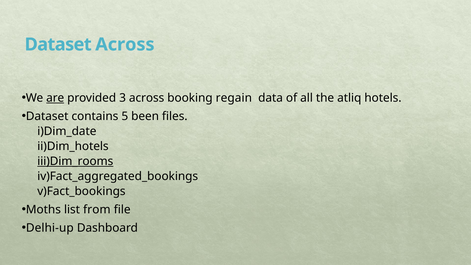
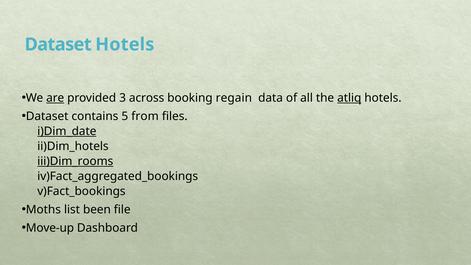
Dataset Across: Across -> Hotels (125, 44)
atliq underline: none -> present (349, 98)
been: been -> from (145, 116)
i)Dim_date underline: none -> present (67, 131)
from: from -> been (97, 209)
Delhi-up: Delhi-up -> Move-up (50, 228)
